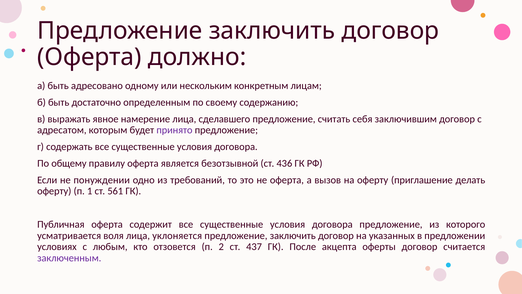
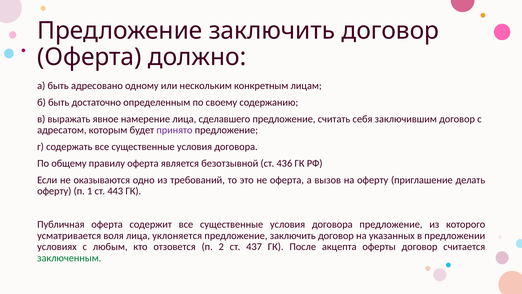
понуждении: понуждении -> оказываются (102, 180)
561: 561 -> 443 (115, 191)
заключенным colour: purple -> green (69, 258)
